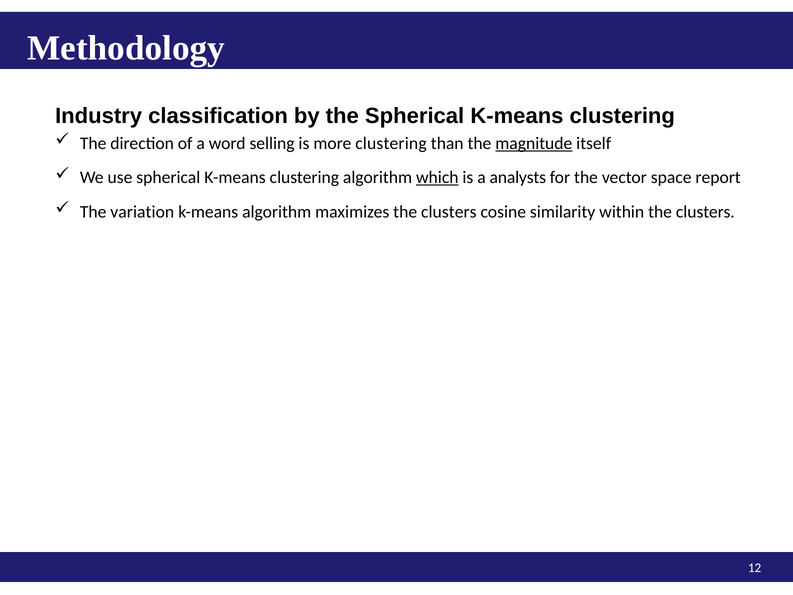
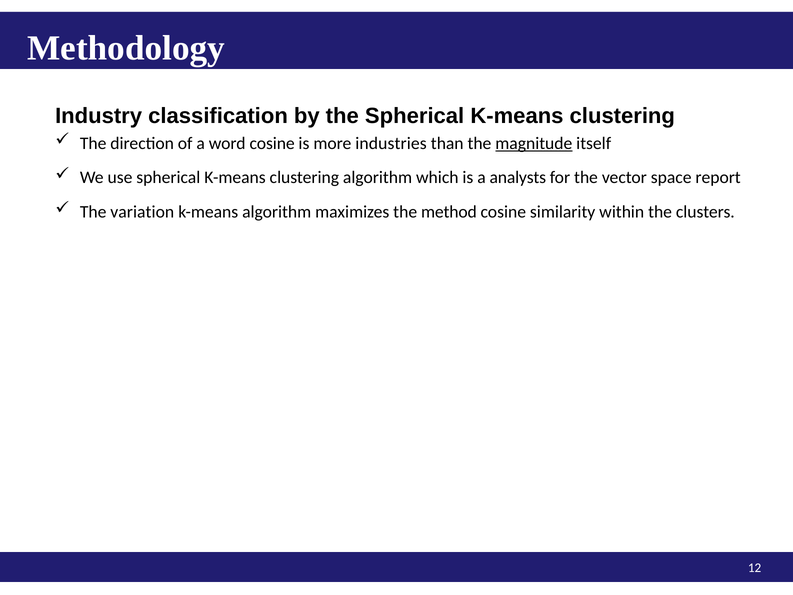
word selling: selling -> cosine (272, 143)
more clustering: clustering -> industries (391, 143)
which underline: present -> none (437, 178)
maximizes the clusters: clusters -> method (449, 212)
